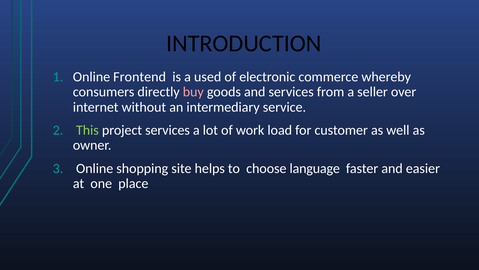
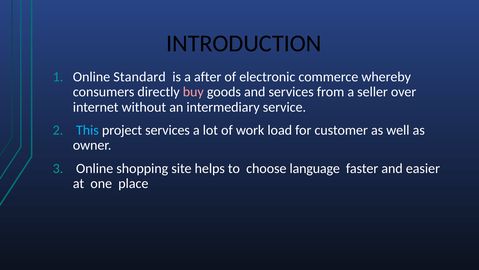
Frontend: Frontend -> Standard (140, 77)
used: used -> after (208, 77)
This colour: light green -> light blue (87, 130)
